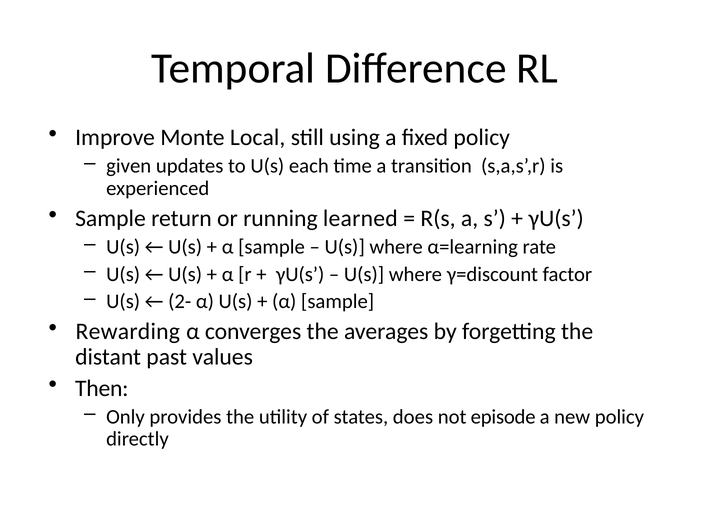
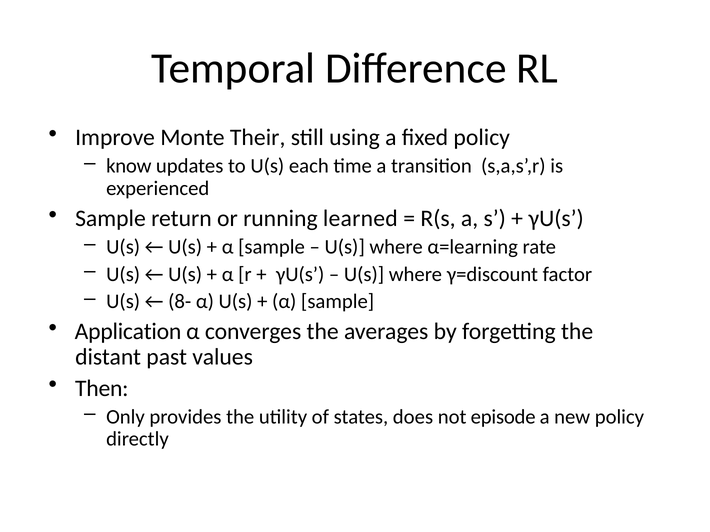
Local: Local -> Their (258, 138)
given: given -> know (129, 166)
2-: 2- -> 8- (180, 302)
Rewarding: Rewarding -> Application (128, 332)
